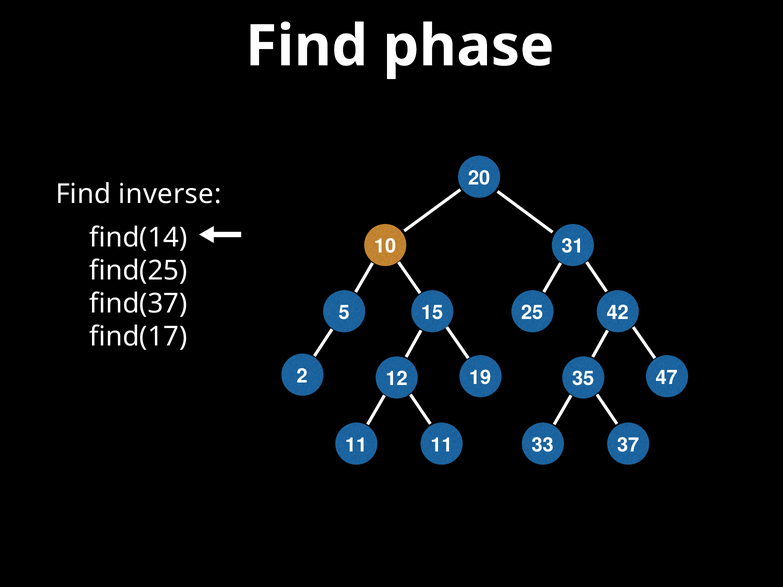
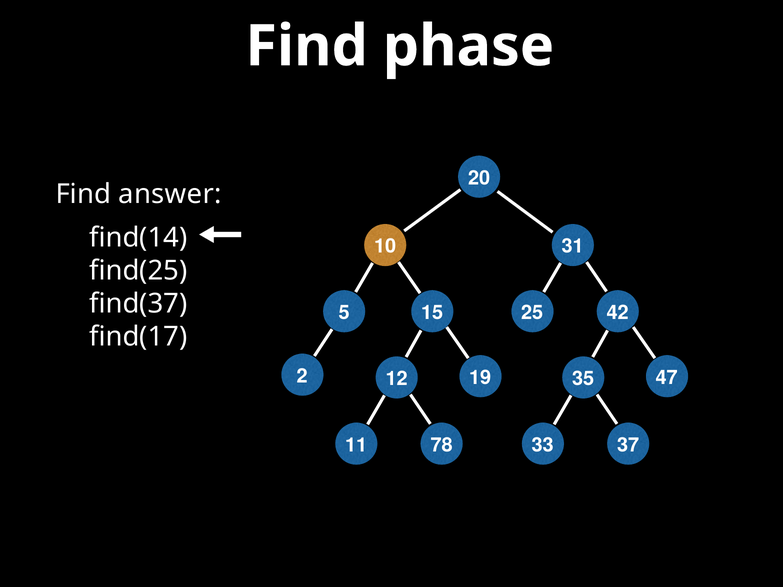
inverse: inverse -> answer (170, 194)
11 11: 11 -> 78 (442, 445)
